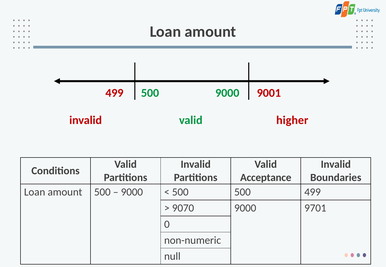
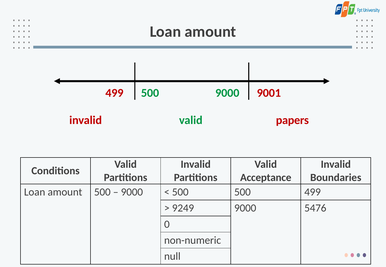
higher: higher -> papers (292, 120)
9070: 9070 -> 9249 (183, 208)
9701: 9701 -> 5476 (315, 208)
